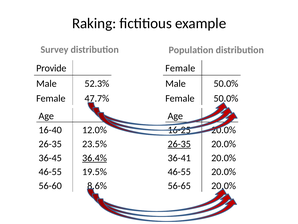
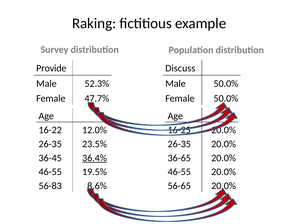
Female: Female -> Discuss (180, 68)
16-40: 16-40 -> 16-22 (50, 130)
26-35 underline: present -> none (179, 144)
36-41: 36-41 -> 36-65 (179, 158)
56-60: 56-60 -> 56-83 (50, 185)
